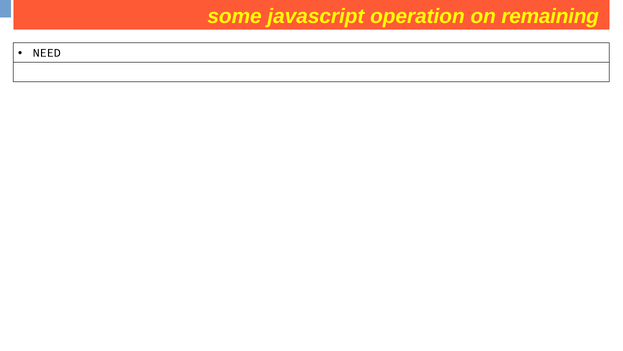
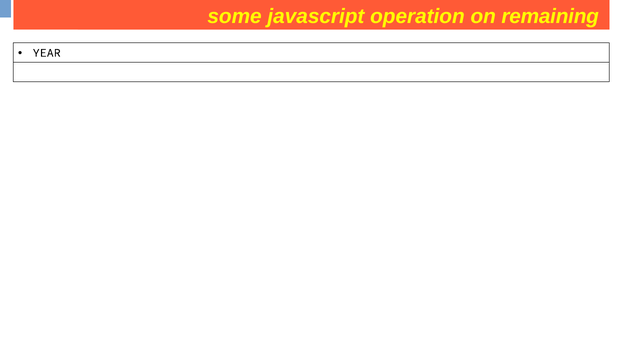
NEED: NEED -> YEAR (47, 53)
